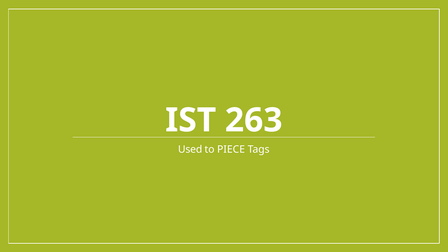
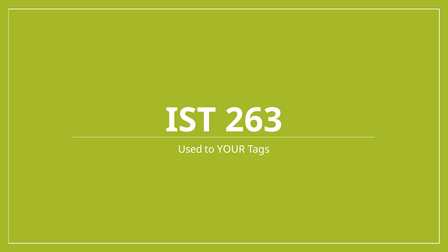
PIECE: PIECE -> YOUR (231, 149)
